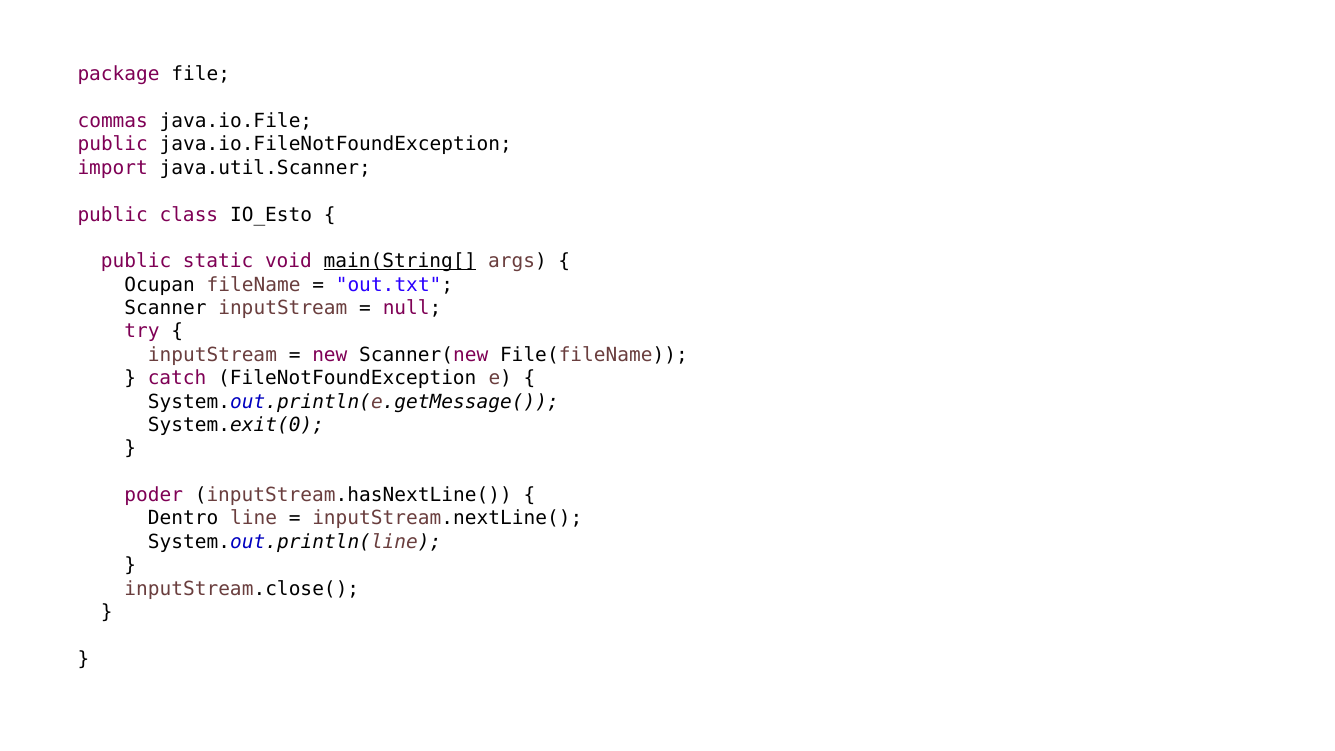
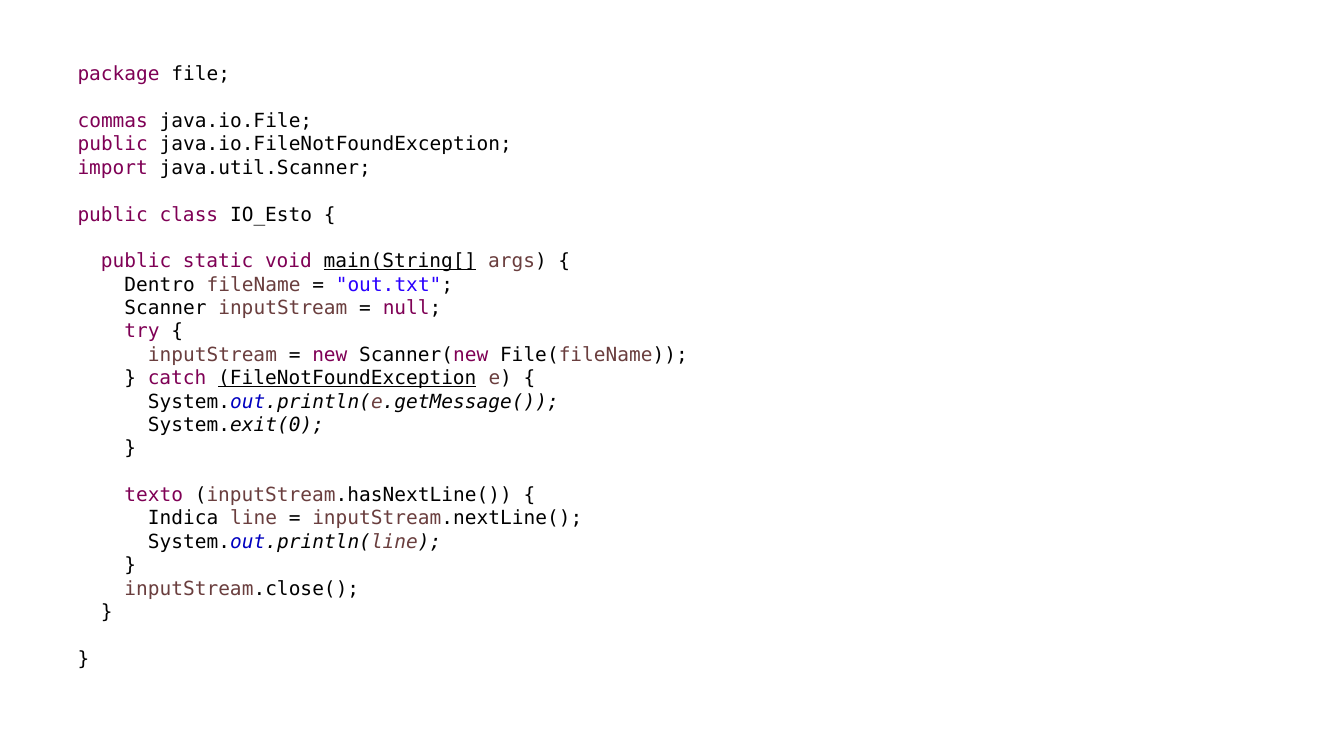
Ocupan: Ocupan -> Dentro (160, 285)
FileNotFoundException underline: none -> present (347, 378)
poder: poder -> texto (154, 495)
Dentro: Dentro -> Indica (183, 519)
